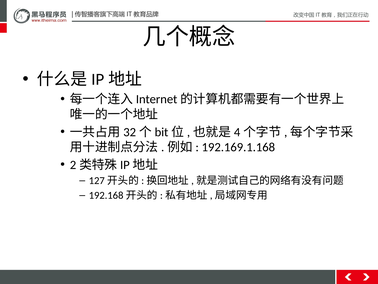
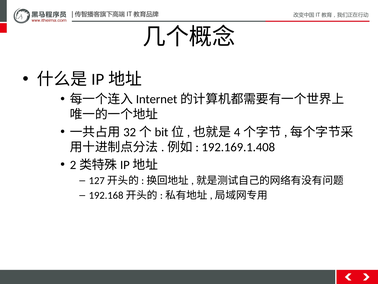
192.169.1.168: 192.169.1.168 -> 192.169.1.408 (238, 147)
